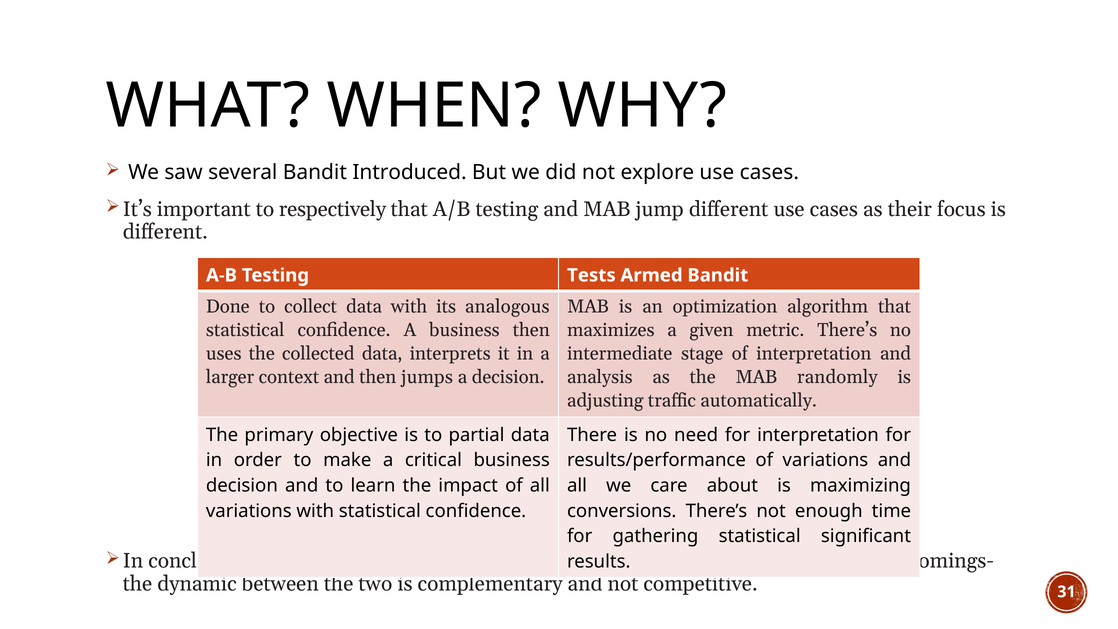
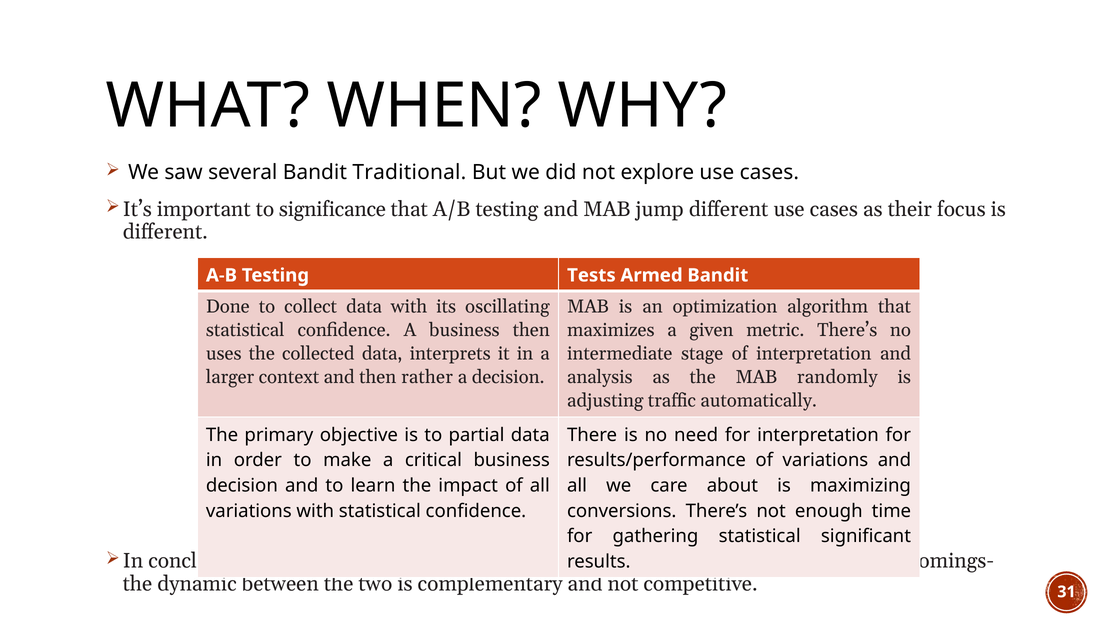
Introduced: Introduced -> Traditional (409, 172)
respectively: respectively -> significance (332, 209)
analogous: analogous -> oscillating (507, 306)
jumps: jumps -> rather (427, 377)
